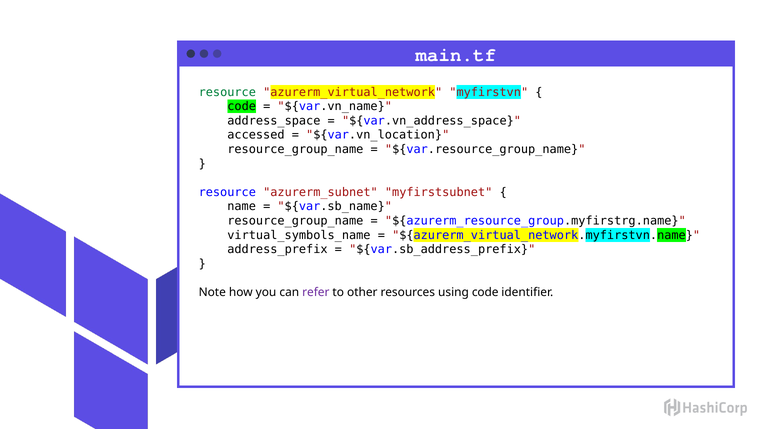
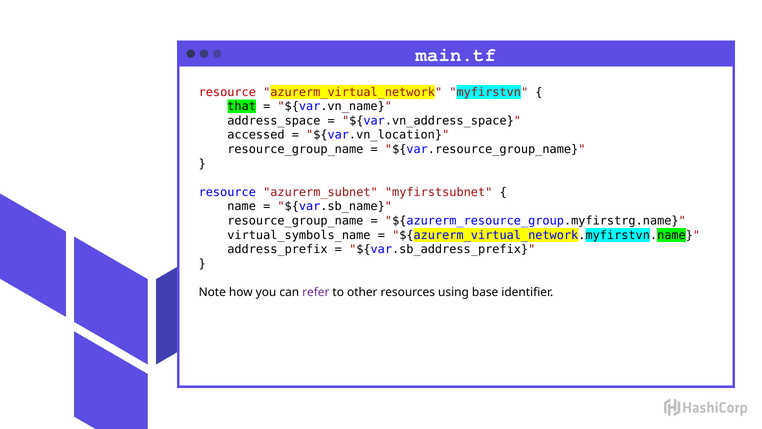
resource colour: green -> red (227, 92)
code: code -> that (242, 106)
using code: code -> base (485, 292)
